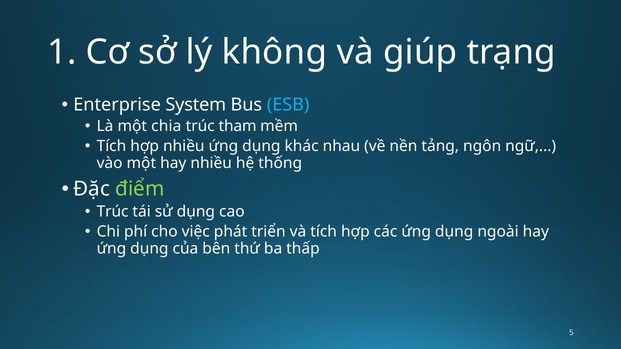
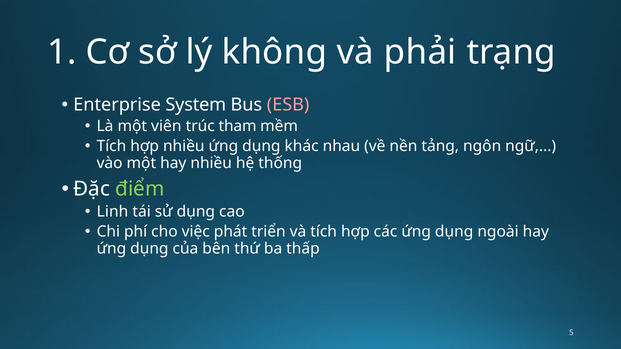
giúp: giúp -> phải (420, 52)
ESB colour: light blue -> pink (288, 105)
chia: chia -> viên (166, 126)
Trúc: Trúc -> Linh (112, 212)
